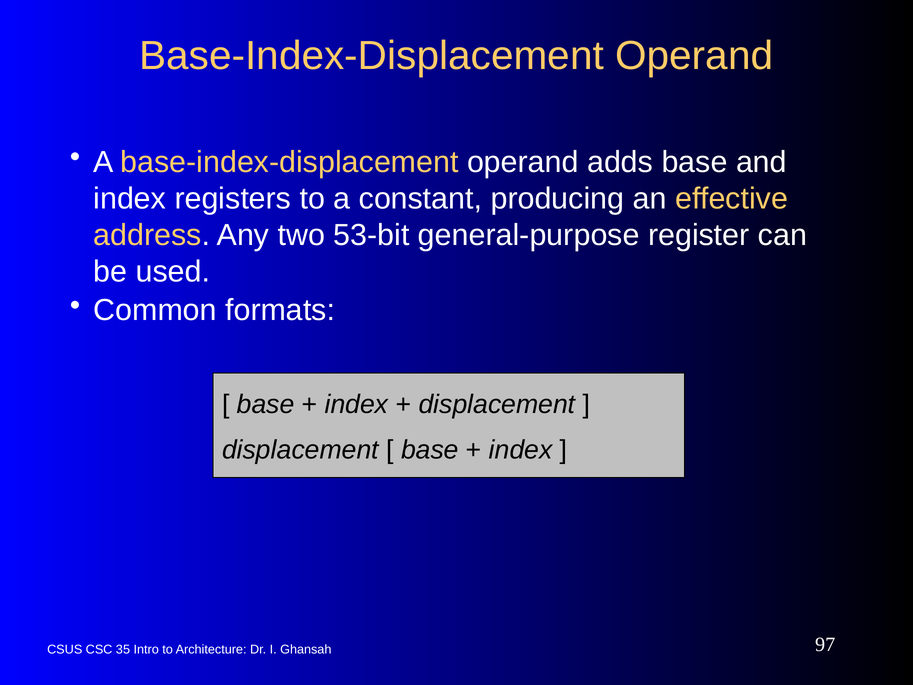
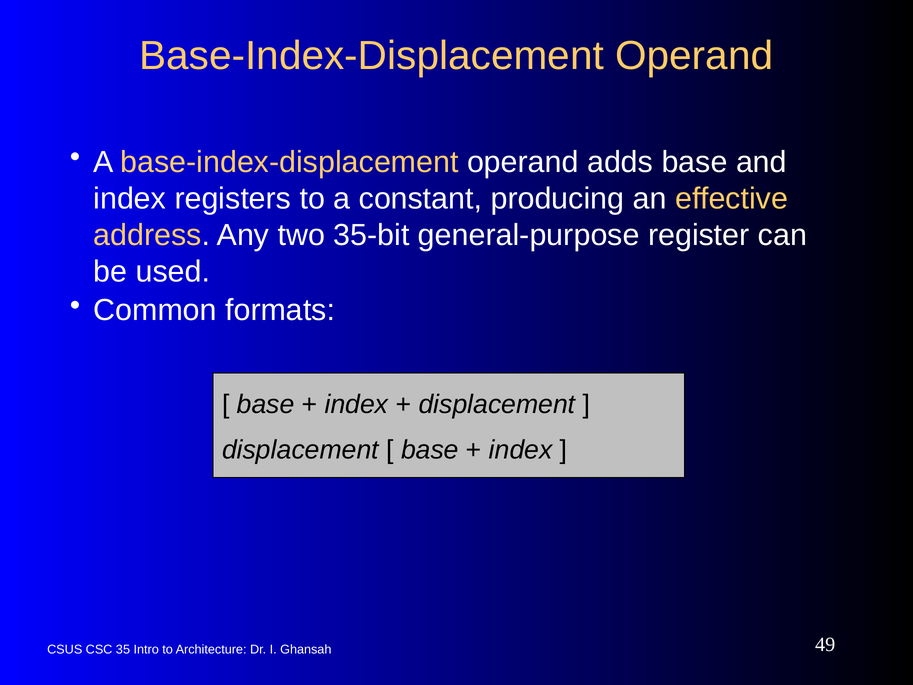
53-bit: 53-bit -> 35-bit (371, 235)
97: 97 -> 49 (825, 644)
